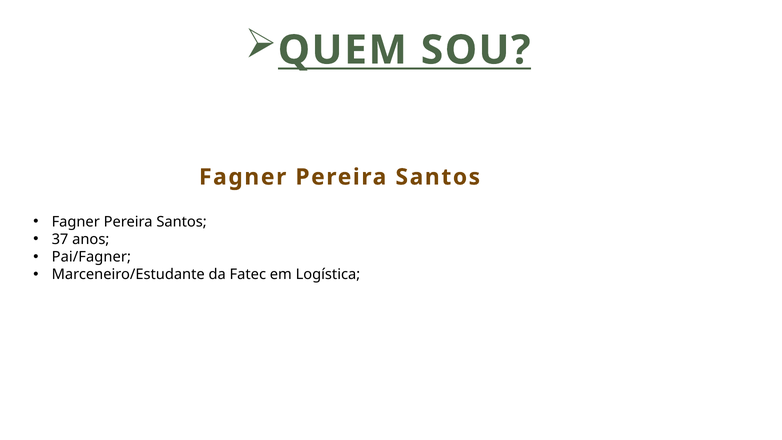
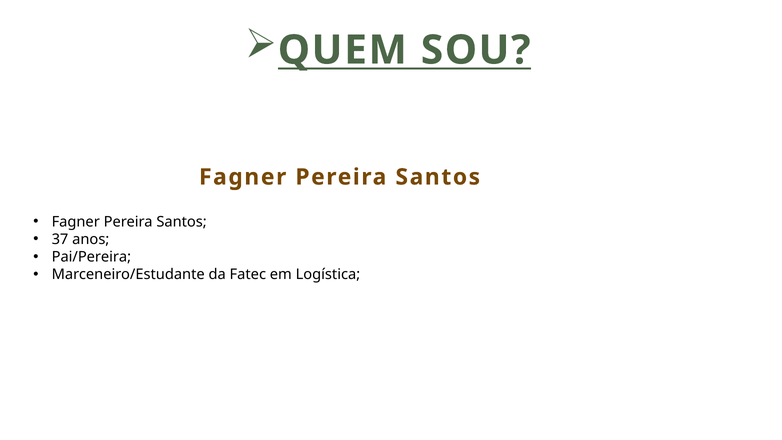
Pai/Fagner: Pai/Fagner -> Pai/Pereira (91, 257)
